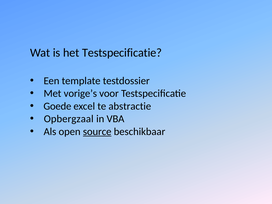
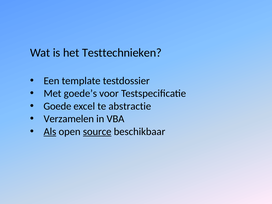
het Testspecificatie: Testspecificatie -> Testtechnieken (122, 53)
vorige’s: vorige’s -> goede’s (80, 93)
Opbergzaal: Opbergzaal -> Verzamelen (69, 119)
Als underline: none -> present (50, 132)
